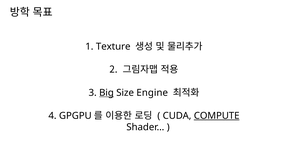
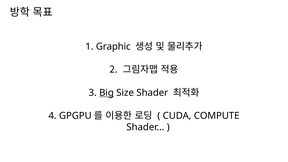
Texture: Texture -> Graphic (113, 47)
Engine: Engine -> Shader (152, 93)
COMPUTE underline: present -> none (217, 116)
